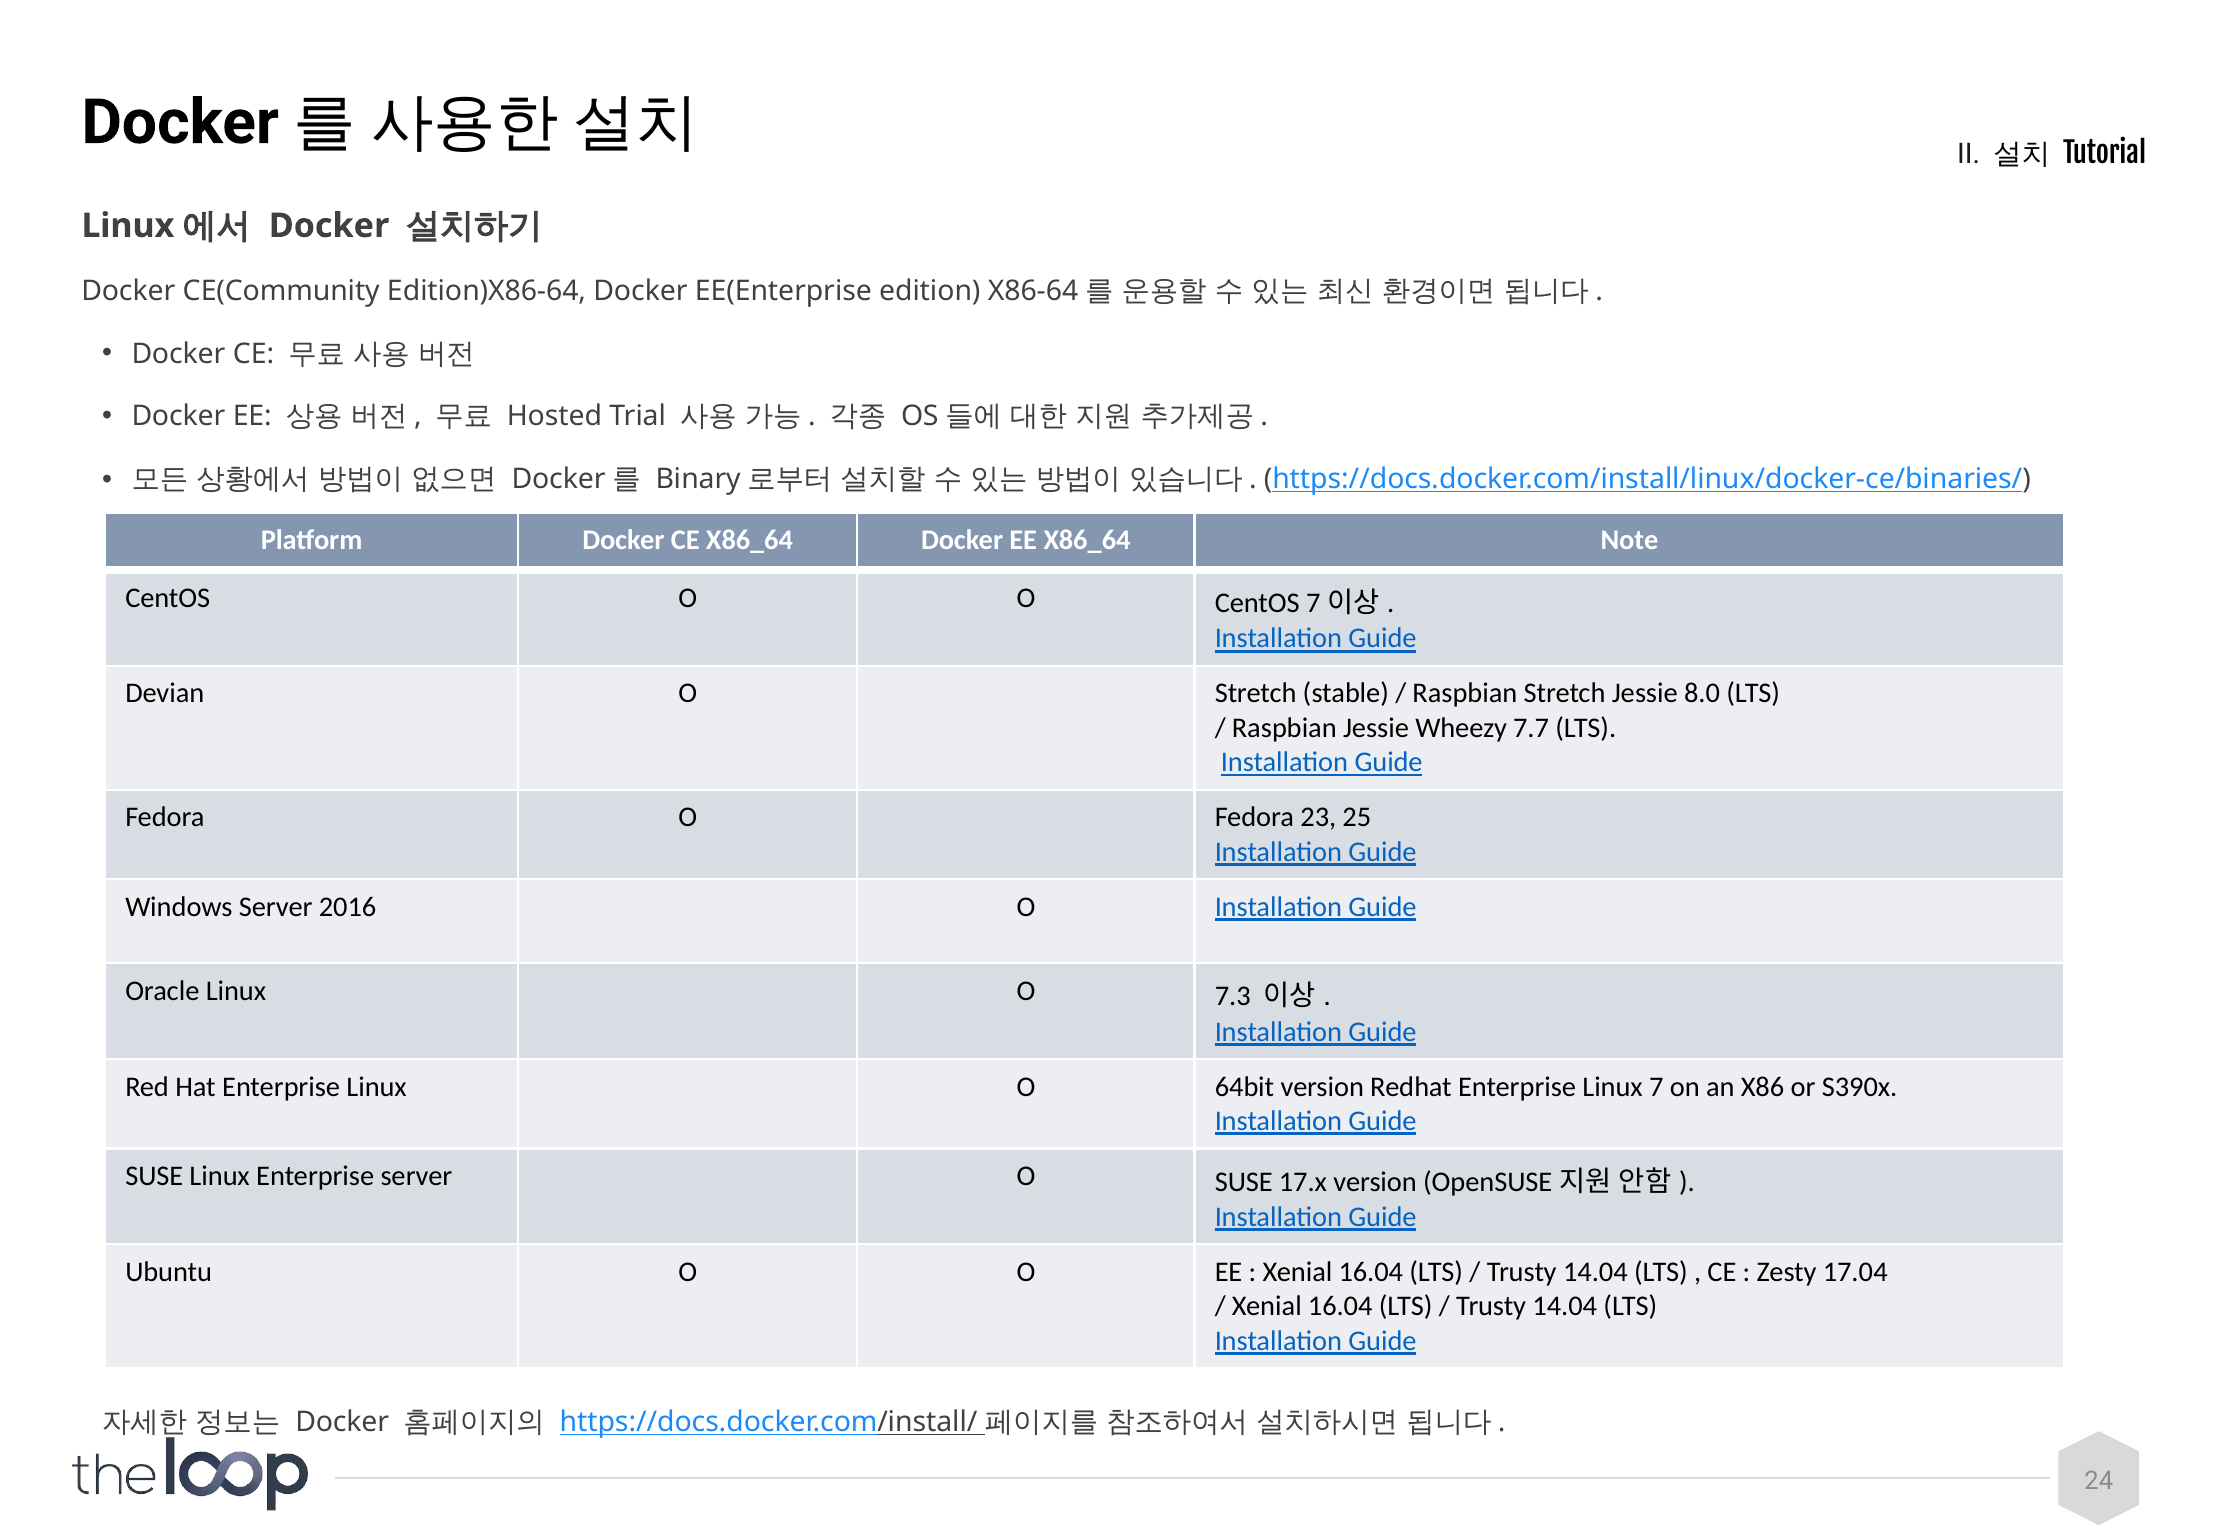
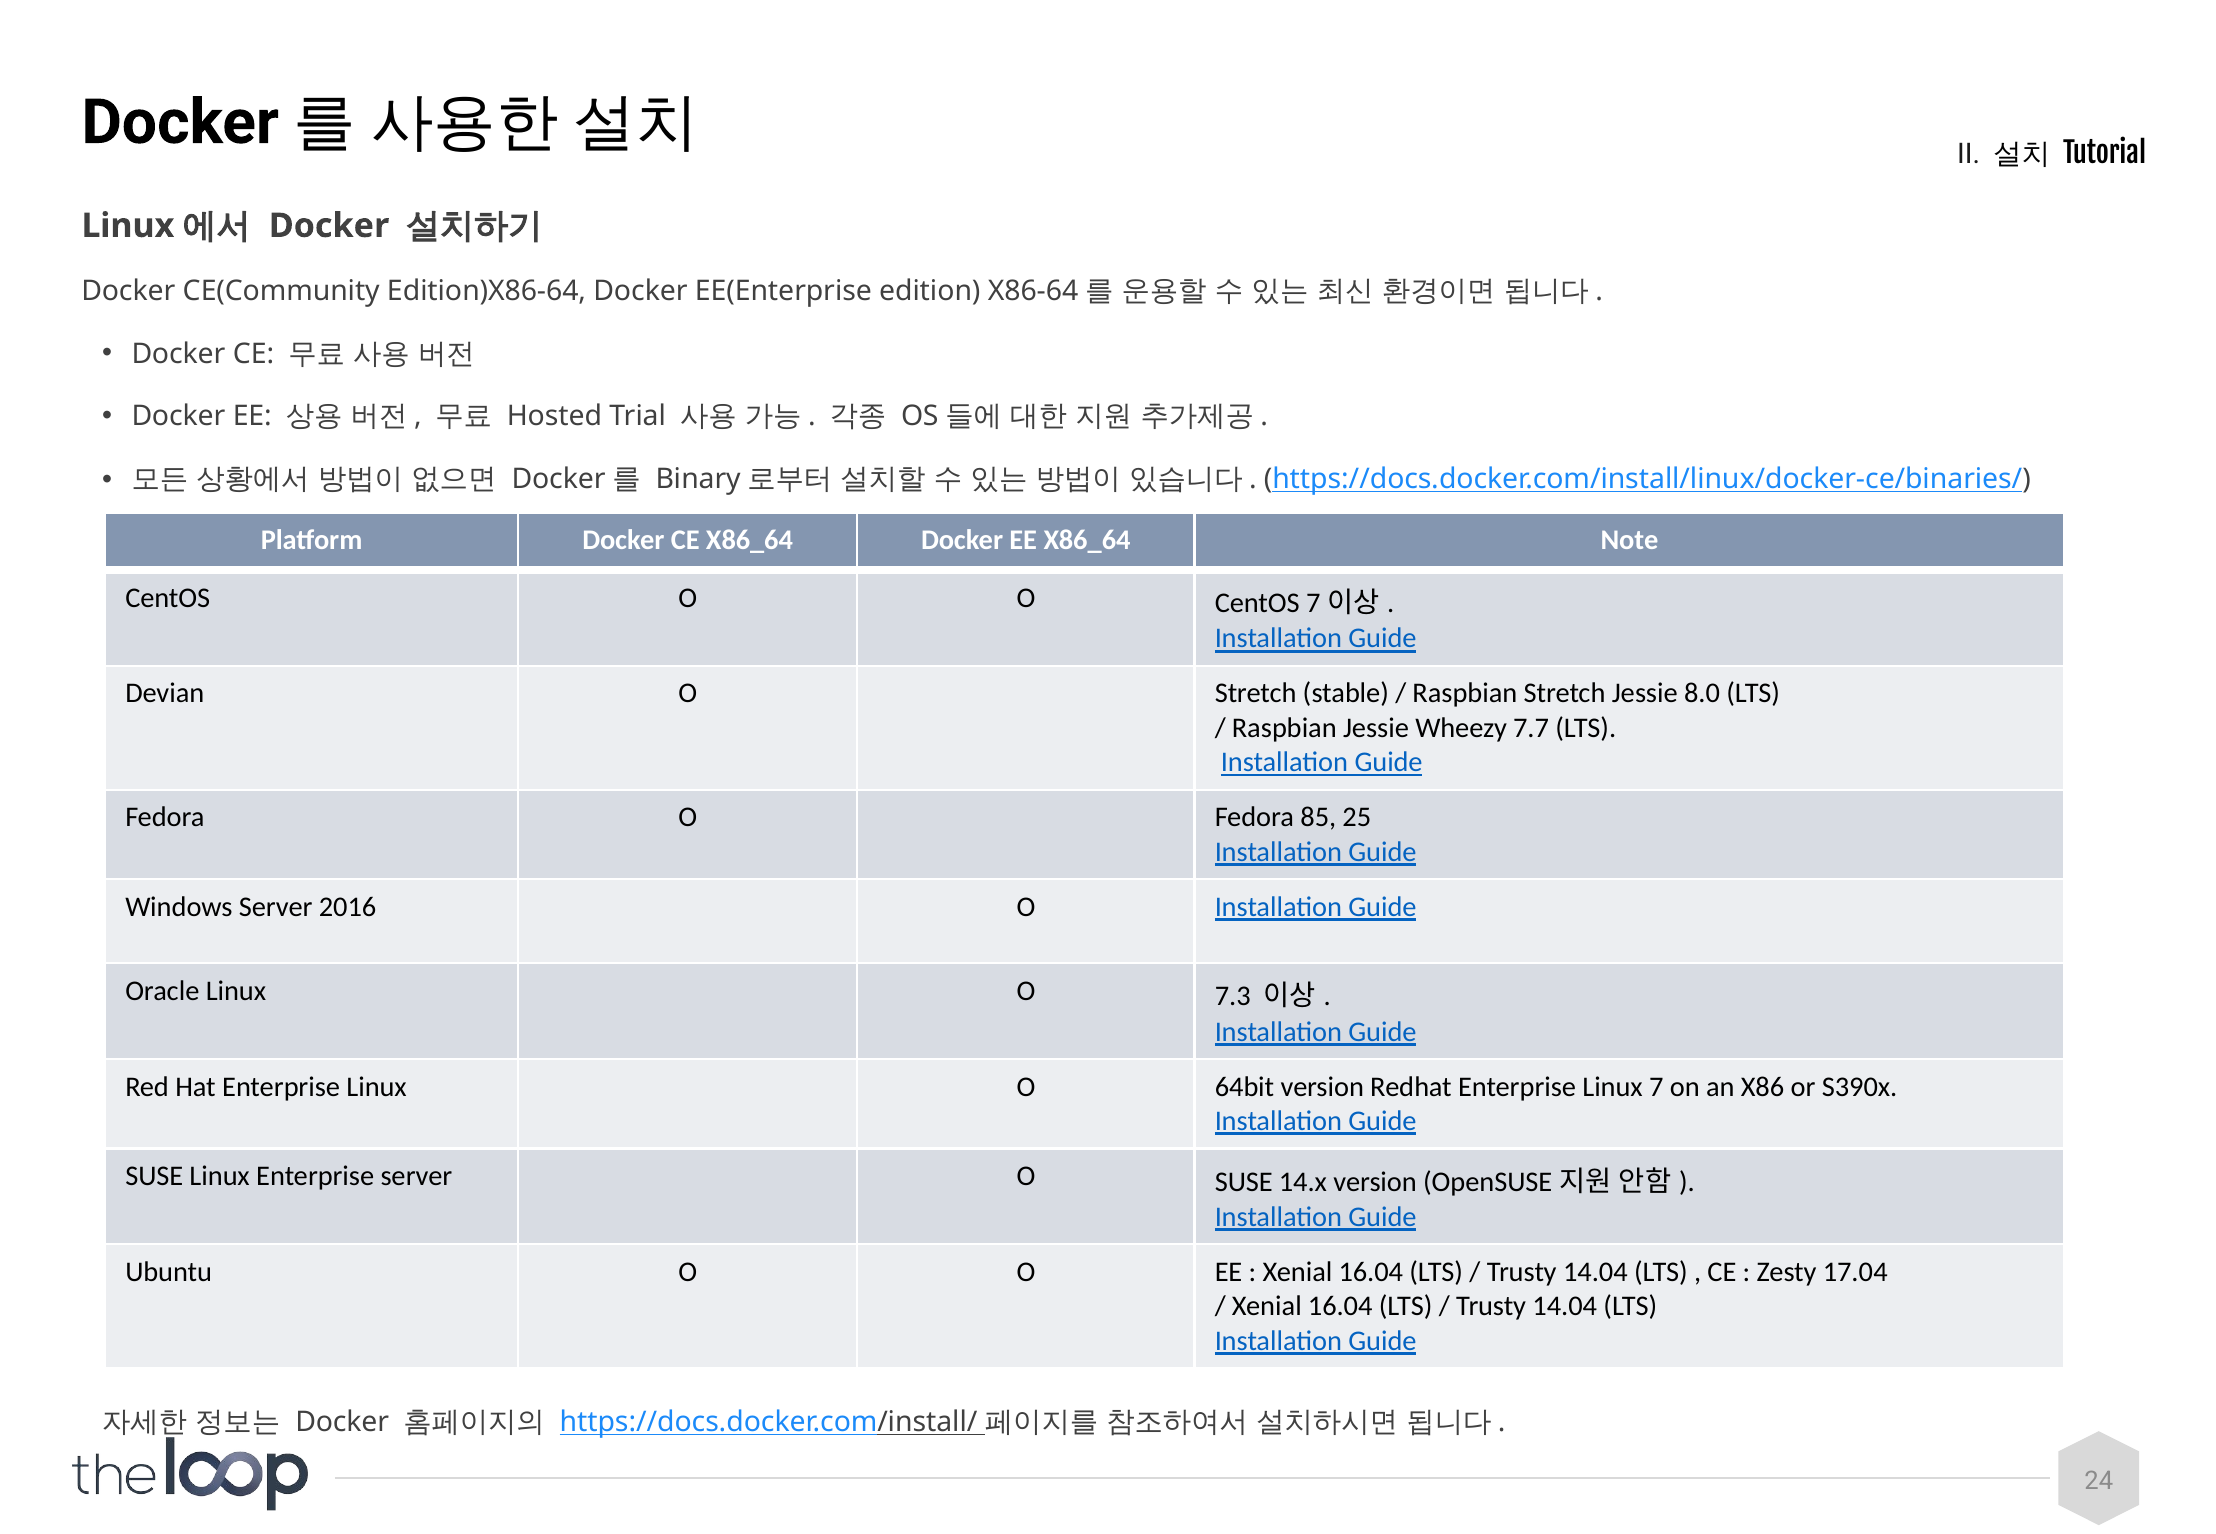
23: 23 -> 85 (1318, 818)
17.x: 17.x -> 14.x (1303, 1182)
